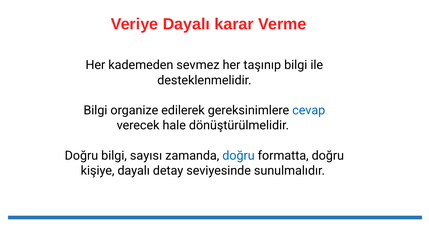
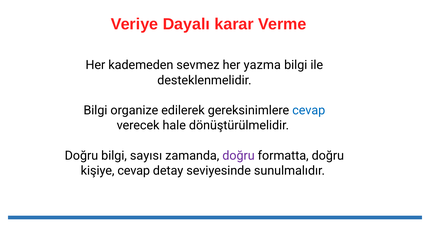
taşınıp: taşınıp -> yazma (262, 65)
doğru colour: blue -> purple (239, 155)
kişiye dayalı: dayalı -> cevap (134, 170)
